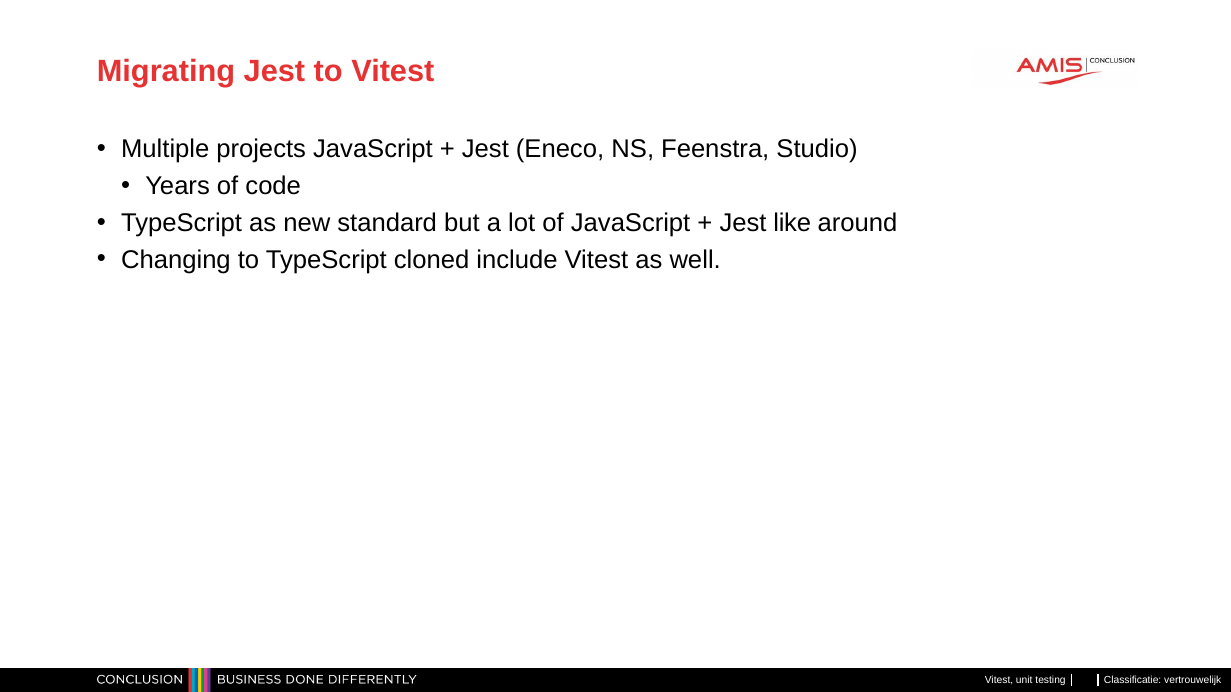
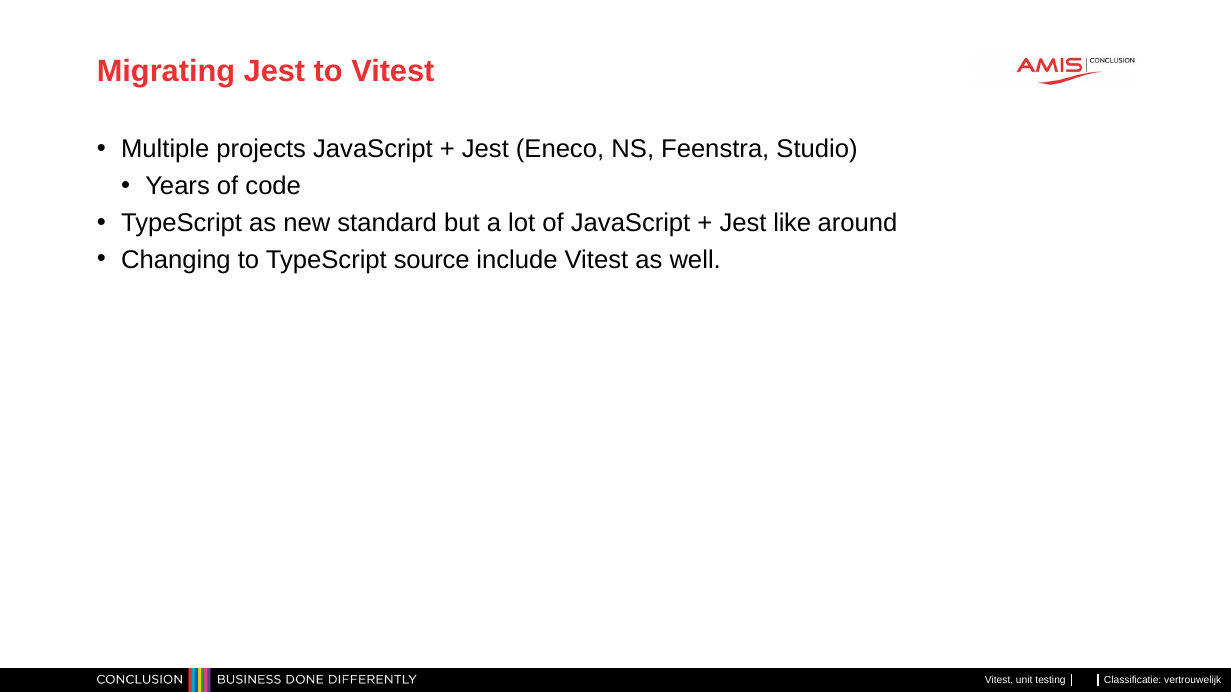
cloned: cloned -> source (432, 260)
